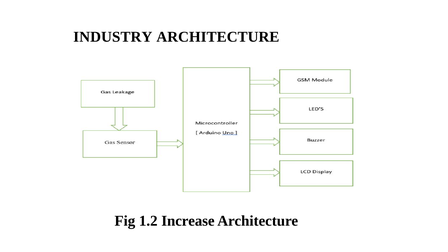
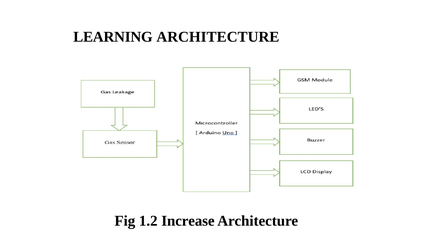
INDUSTRY: INDUSTRY -> LEARNING (113, 37)
